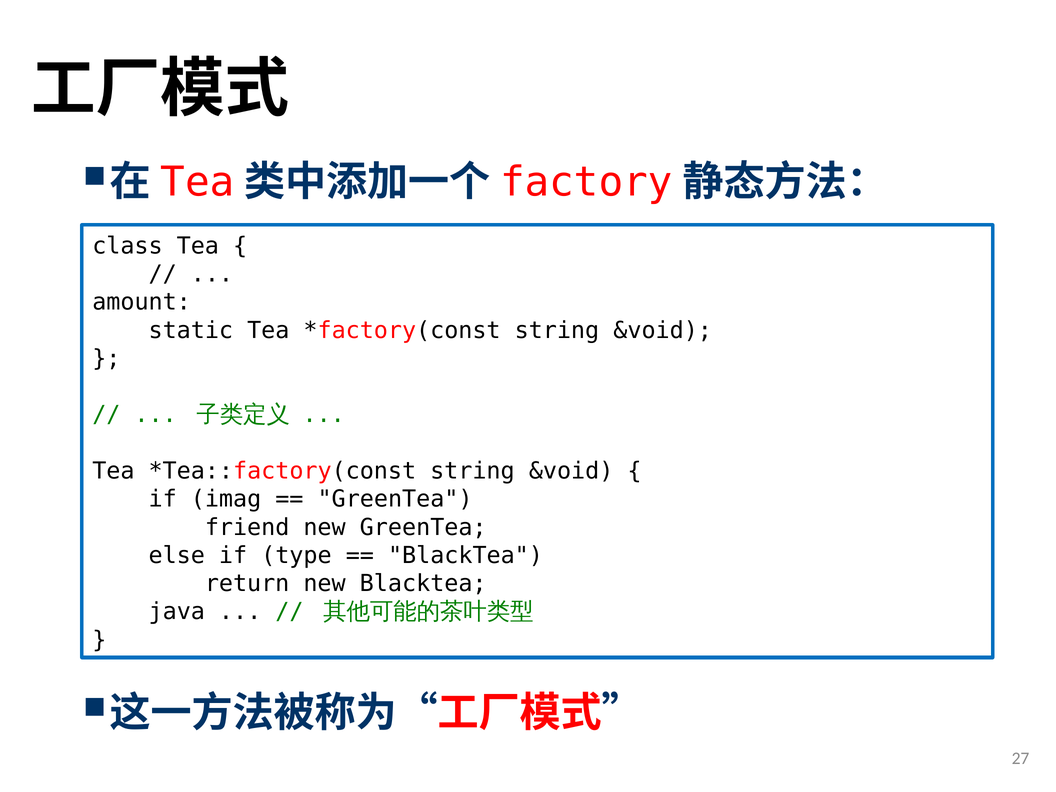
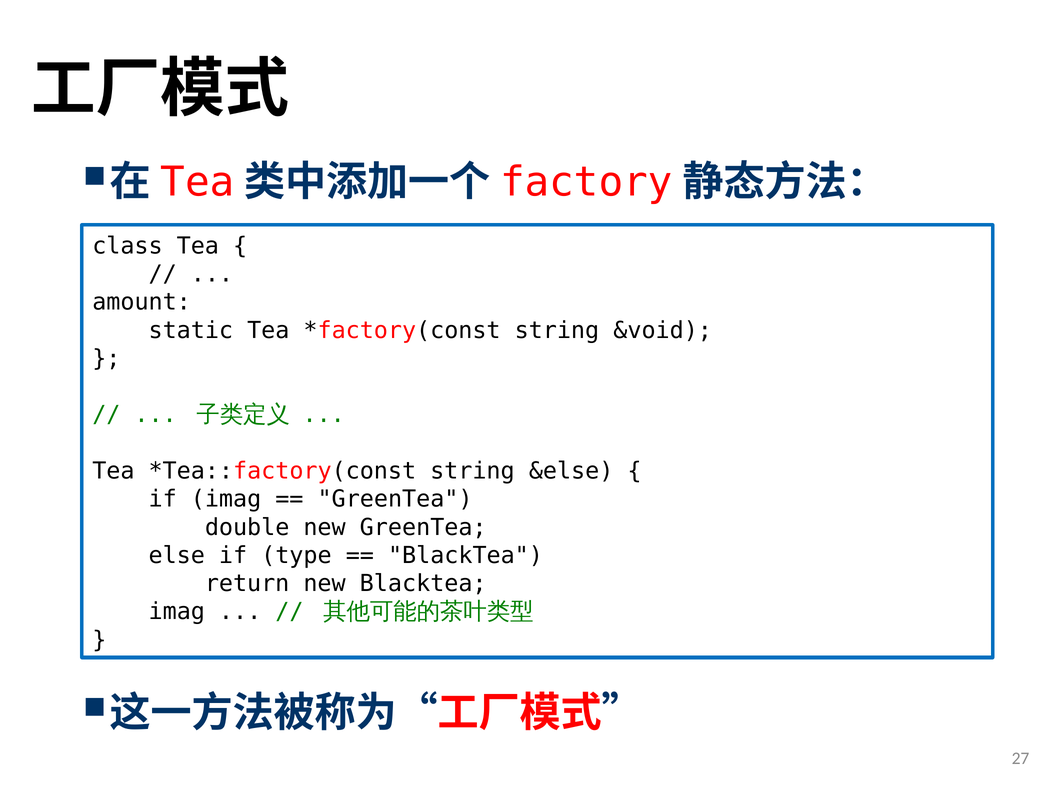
&void: &void -> &else (571, 471)
friend: friend -> double (247, 527)
java: java -> imag (177, 612)
